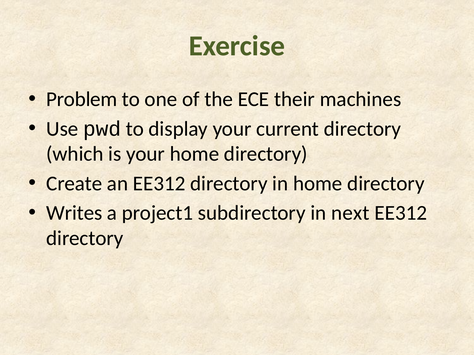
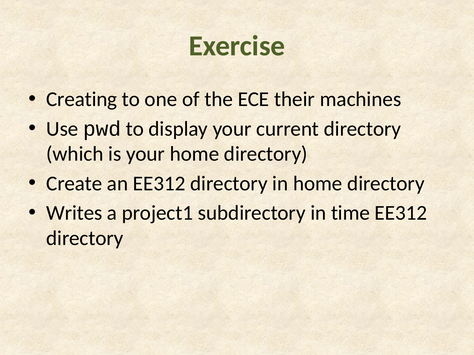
Problem: Problem -> Creating (82, 99)
next: next -> time (350, 213)
